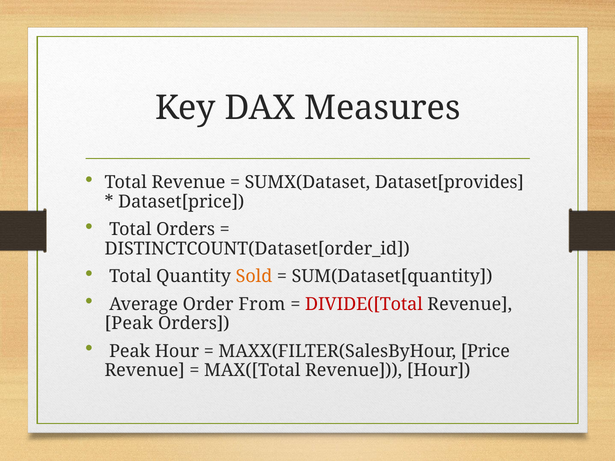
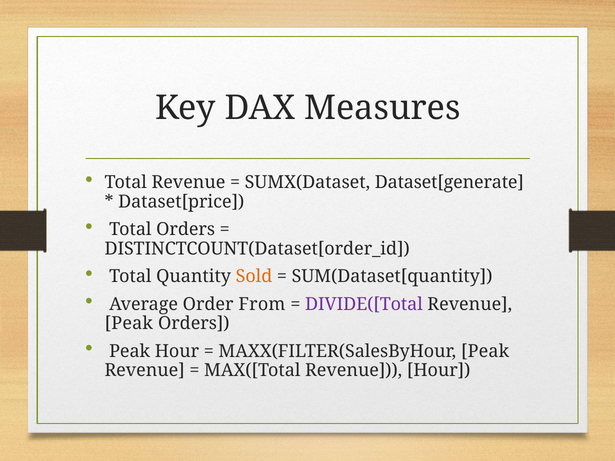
Dataset[provides: Dataset[provides -> Dataset[generate (449, 183)
DIVIDE([Total colour: red -> purple (364, 304)
MAXX(FILTER(SalesByHour Price: Price -> Peak (485, 351)
